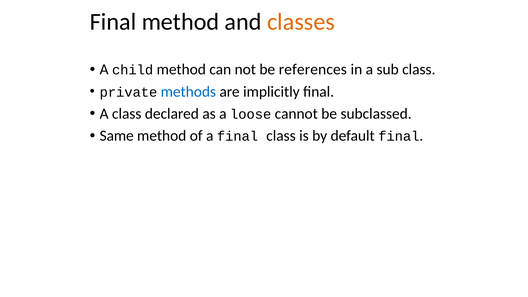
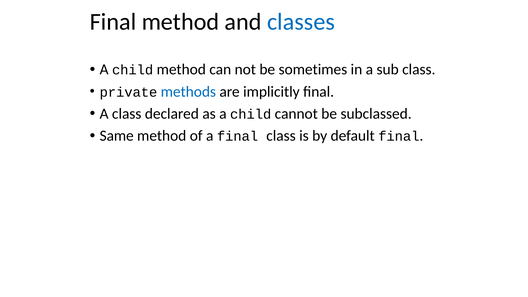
classes colour: orange -> blue (301, 22)
references: references -> sometimes (313, 70)
as a loose: loose -> child (251, 114)
